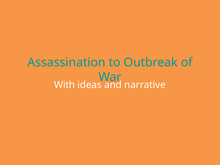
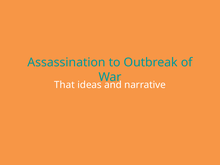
With: With -> That (64, 85)
